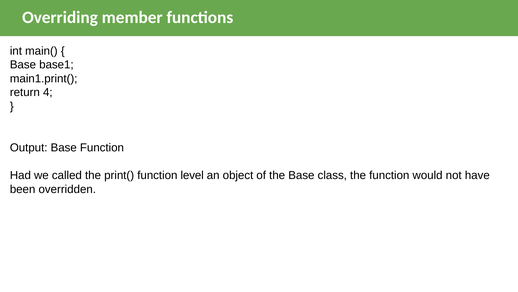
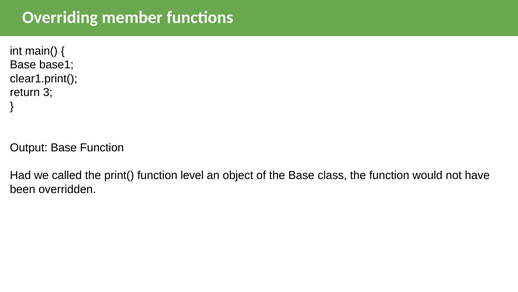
main1.print(: main1.print( -> clear1.print( (44, 79)
4: 4 -> 3 (48, 92)
